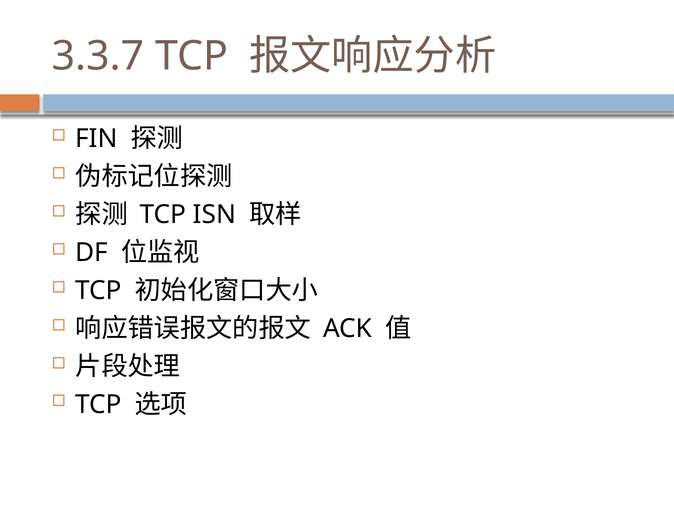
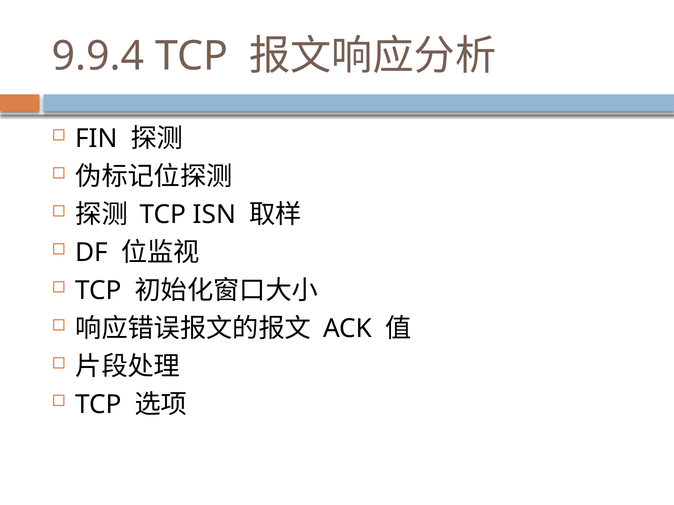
3.3.7: 3.3.7 -> 9.9.4 (98, 56)
